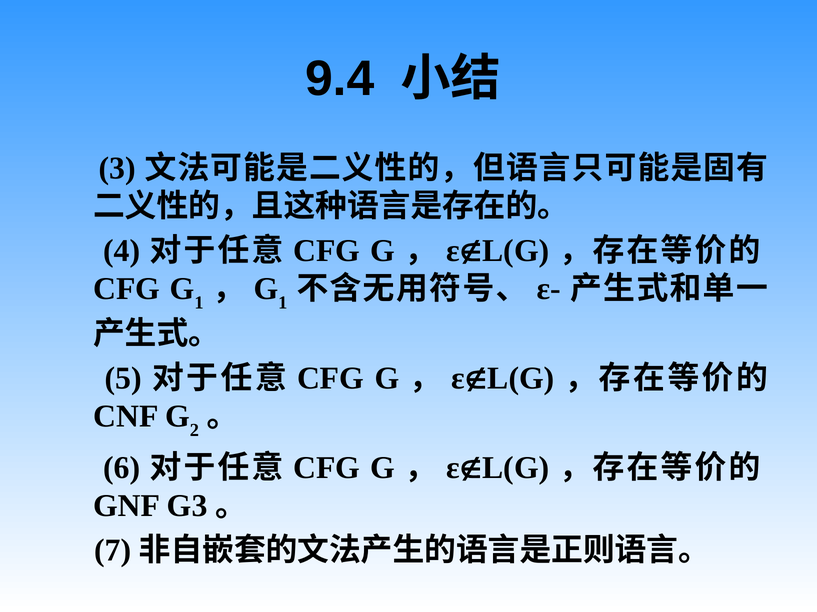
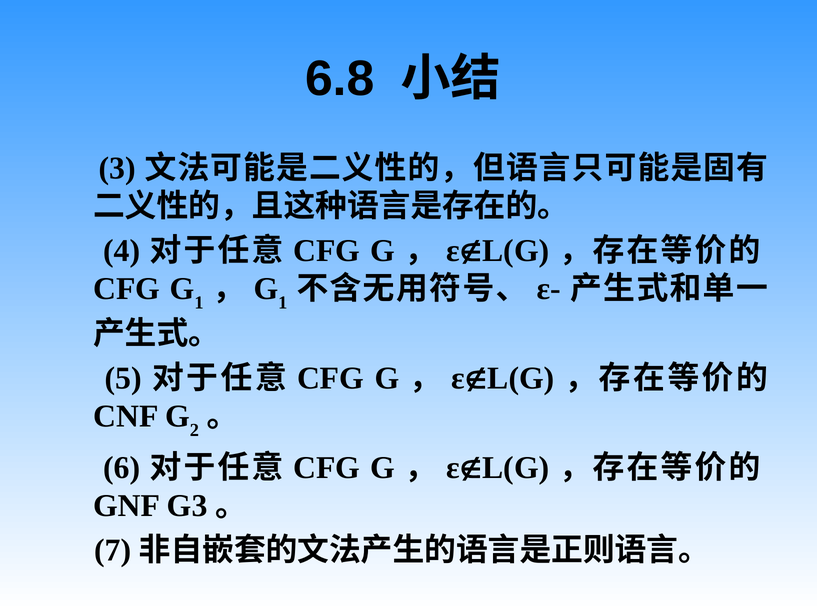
9.4: 9.4 -> 6.8 (340, 79)
